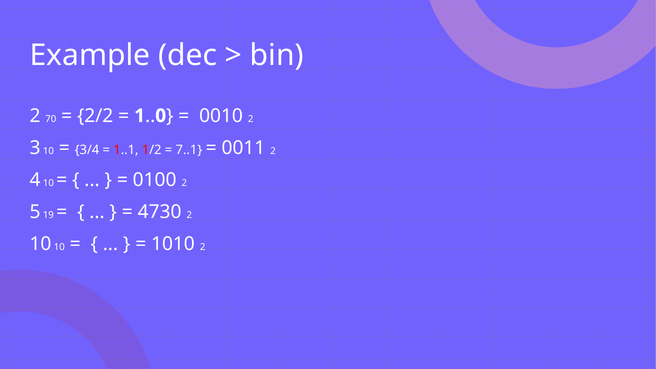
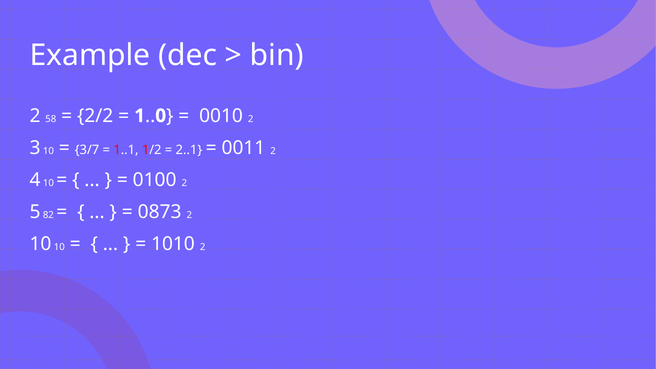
70: 70 -> 58 (51, 119)
3/4: 3/4 -> 3/7 (87, 150)
7..1: 7..1 -> 2..1 (189, 150)
19: 19 -> 82 (48, 215)
4730: 4730 -> 0873 (160, 212)
